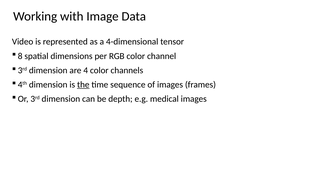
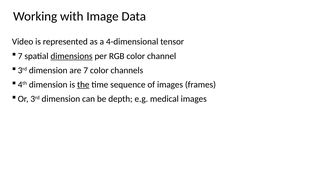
8: 8 -> 7 (20, 56)
dimensions underline: none -> present (72, 56)
are 4: 4 -> 7 (86, 70)
